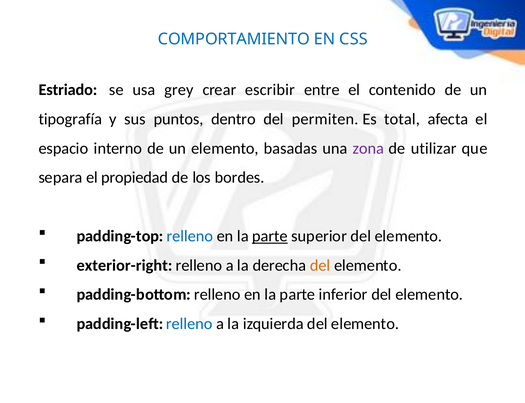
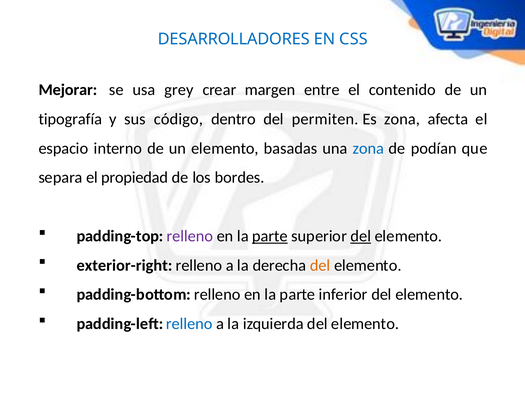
COMPORTAMIENTO: COMPORTAMIENTO -> DESARROLLADORES (234, 39)
Estriado: Estriado -> Mejorar (68, 90)
escribir: escribir -> margen (270, 90)
puntos: puntos -> código (178, 119)
Es total: total -> zona (402, 119)
zona colour: purple -> blue (368, 148)
utilizar: utilizar -> podían (434, 148)
relleno colour: blue -> purple (190, 236)
del underline: none -> present (361, 236)
